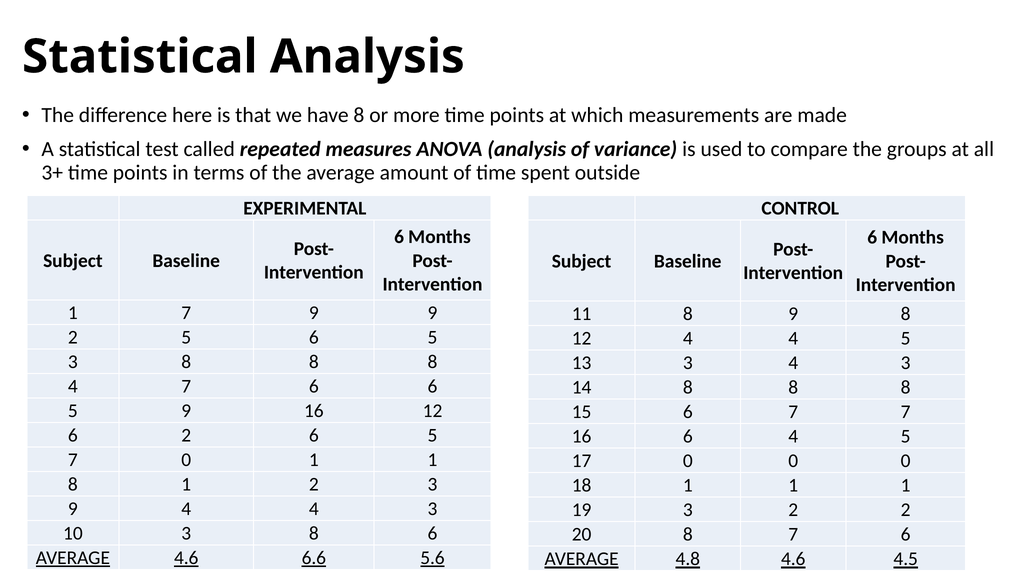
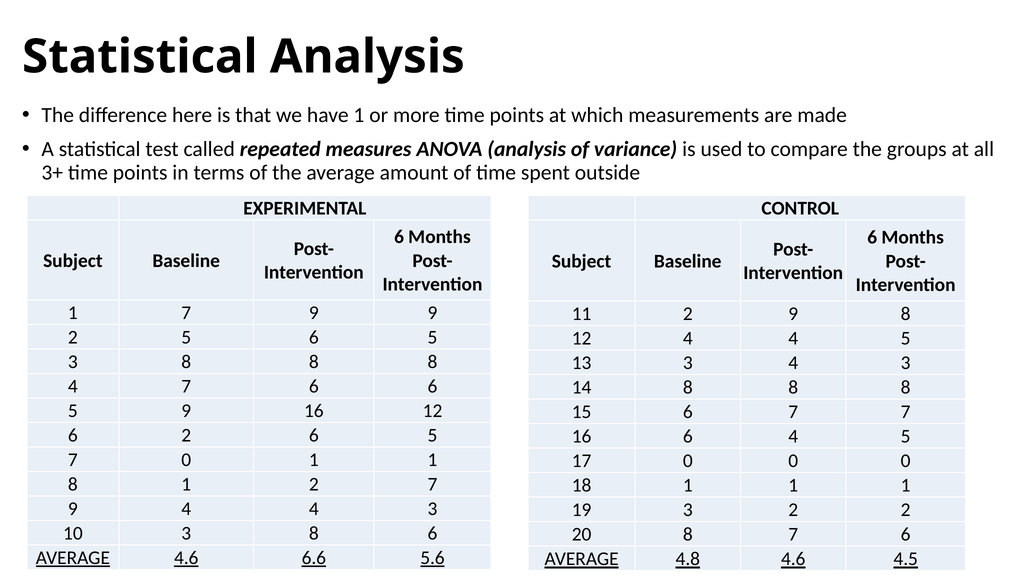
have 8: 8 -> 1 (359, 115)
11 8: 8 -> 2 (688, 314)
2 3: 3 -> 7 (432, 484)
